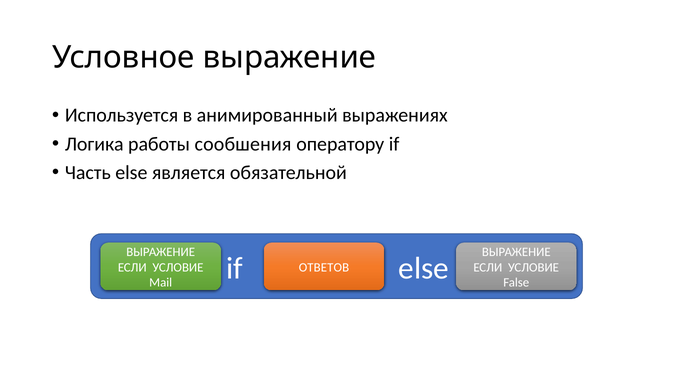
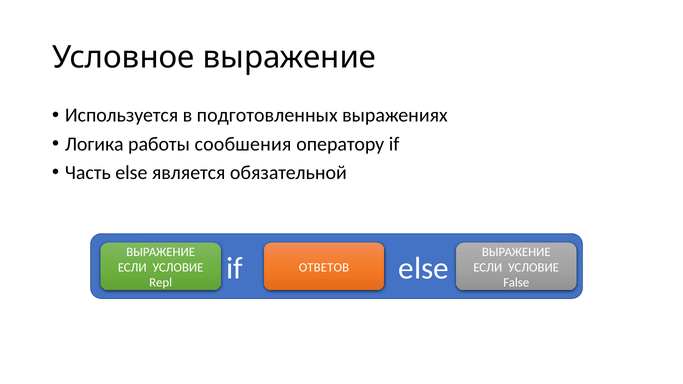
анимированный: анимированный -> подготовленных (267, 115)
Mail: Mail -> Repl (161, 283)
